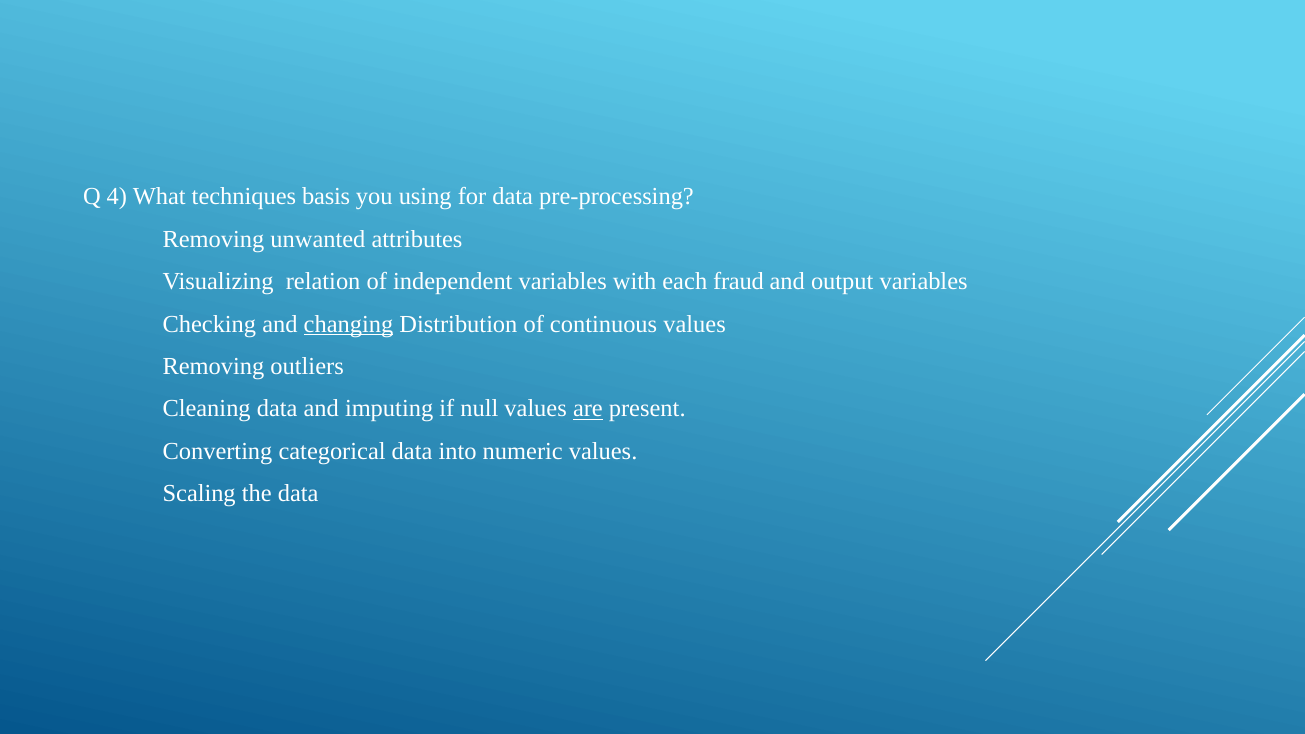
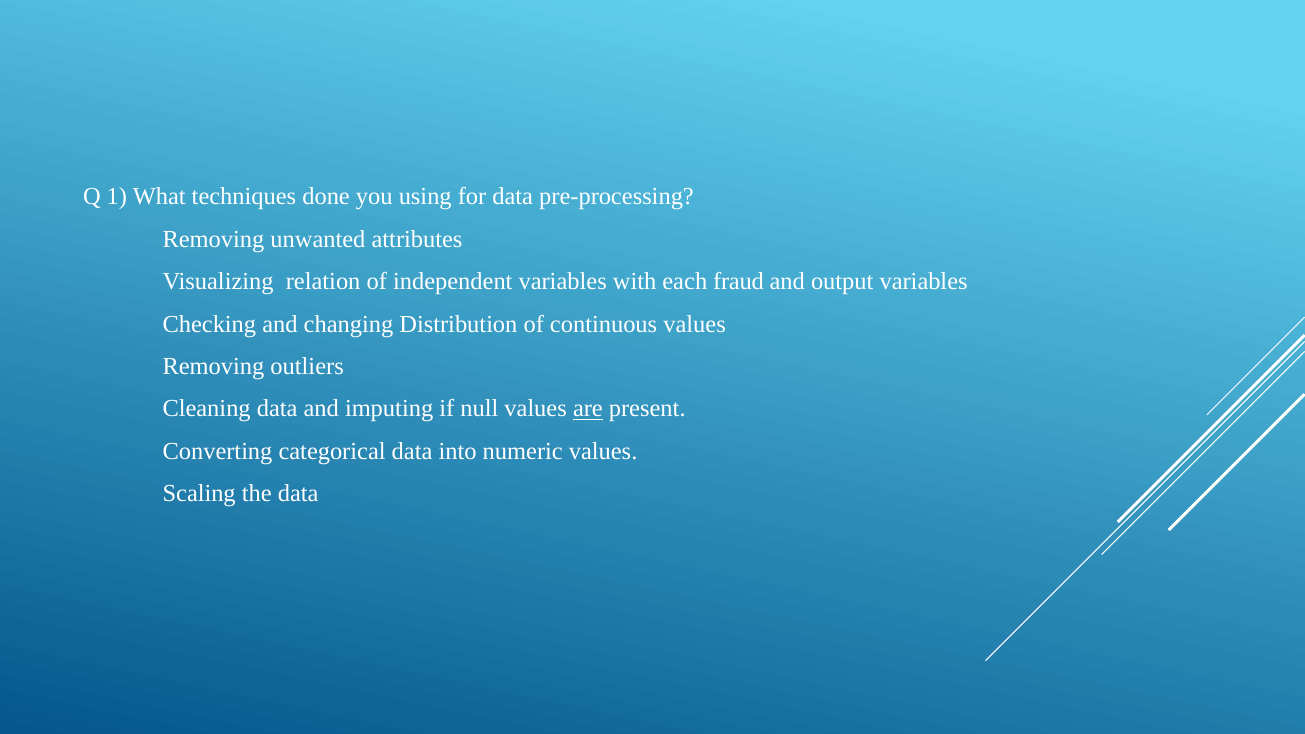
4: 4 -> 1 (117, 197)
basis: basis -> done (326, 197)
changing underline: present -> none (348, 324)
